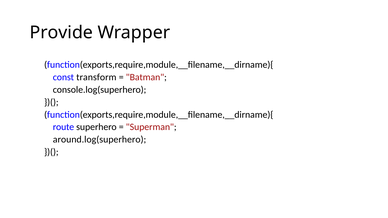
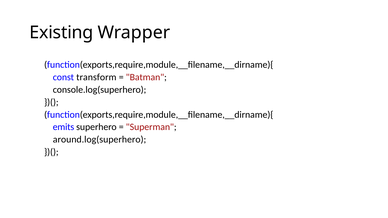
Provide: Provide -> Existing (61, 33)
route: route -> emits (63, 127)
